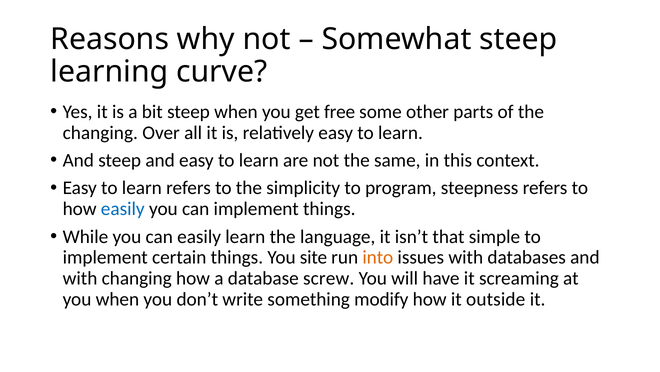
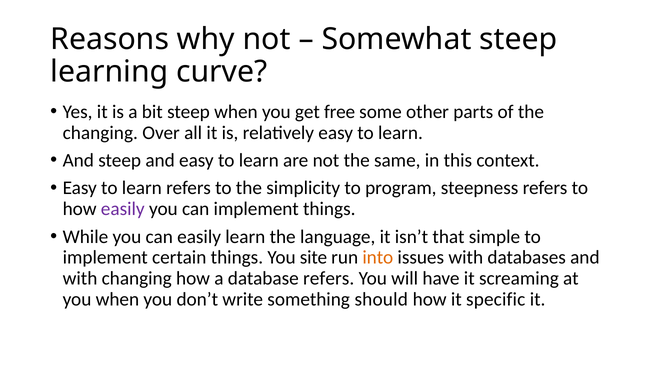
easily colour: blue -> purple (123, 209)
database screw: screw -> refers (329, 278)
modify: modify -> should (381, 299)
outside: outside -> specific (496, 299)
